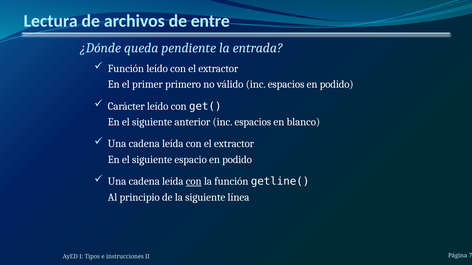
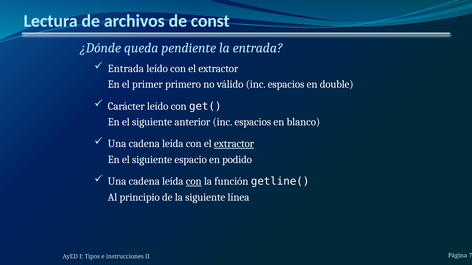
entre: entre -> const (210, 21)
Función: Función -> Entrada (126, 69)
espacios en podido: podido -> double (337, 84)
extractor underline: none -> present (234, 144)
